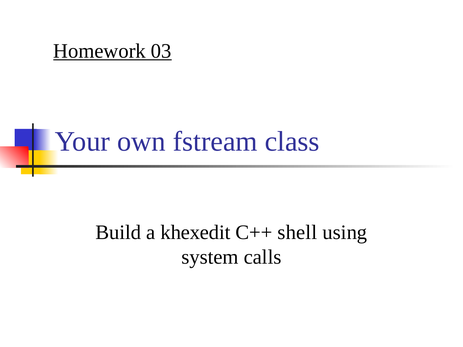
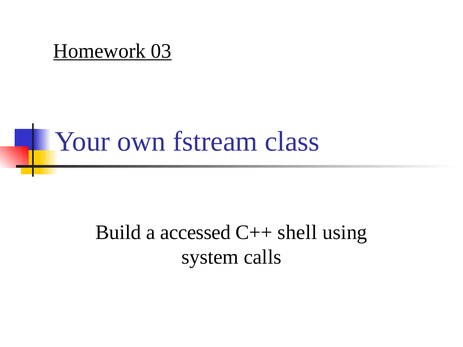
khexedit: khexedit -> accessed (195, 232)
